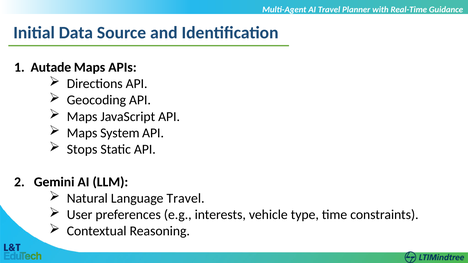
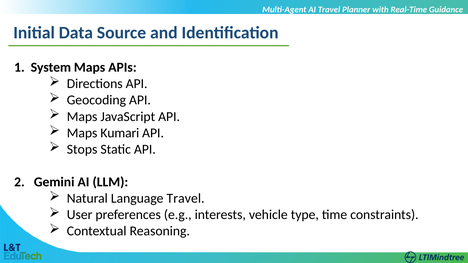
Autade: Autade -> System (51, 67)
System: System -> Kumari (120, 133)
